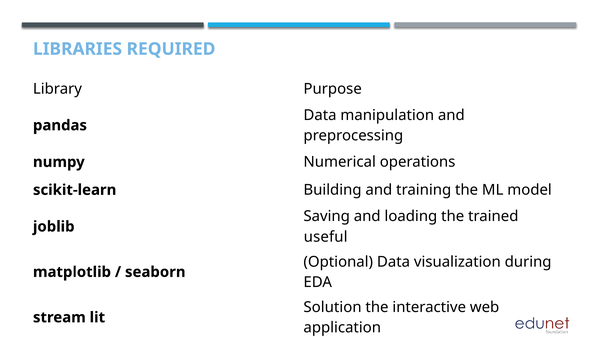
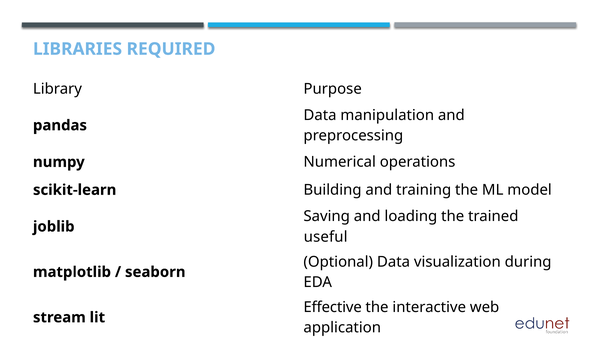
Solution: Solution -> Effective (333, 307)
